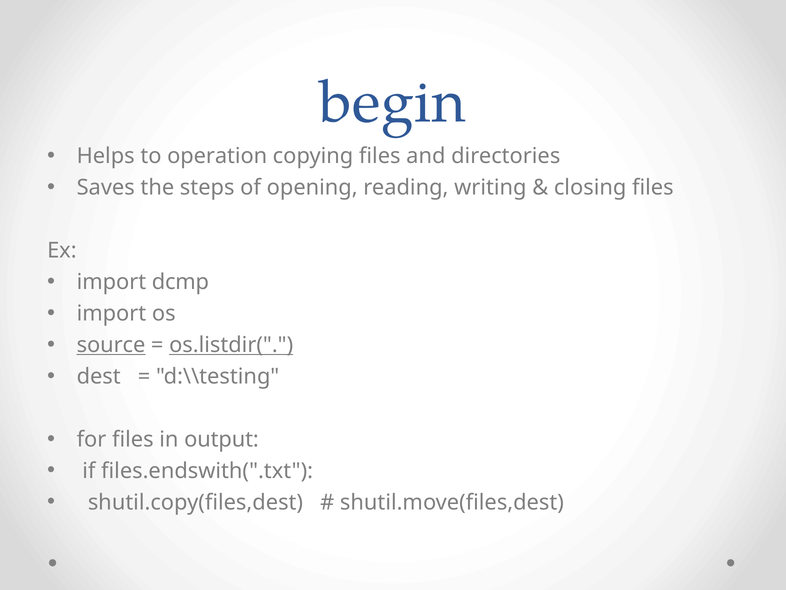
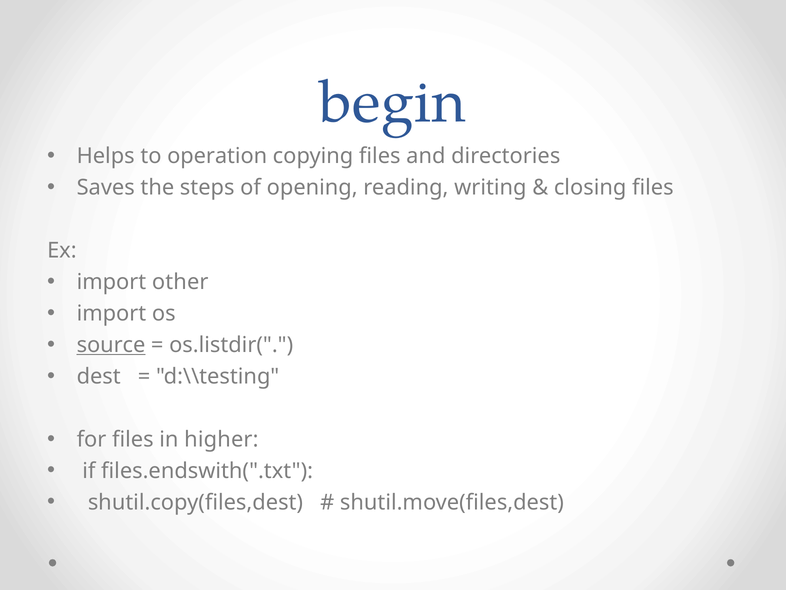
dcmp: dcmp -> other (180, 282)
os.listdir( underline: present -> none (231, 345)
output: output -> higher (221, 439)
